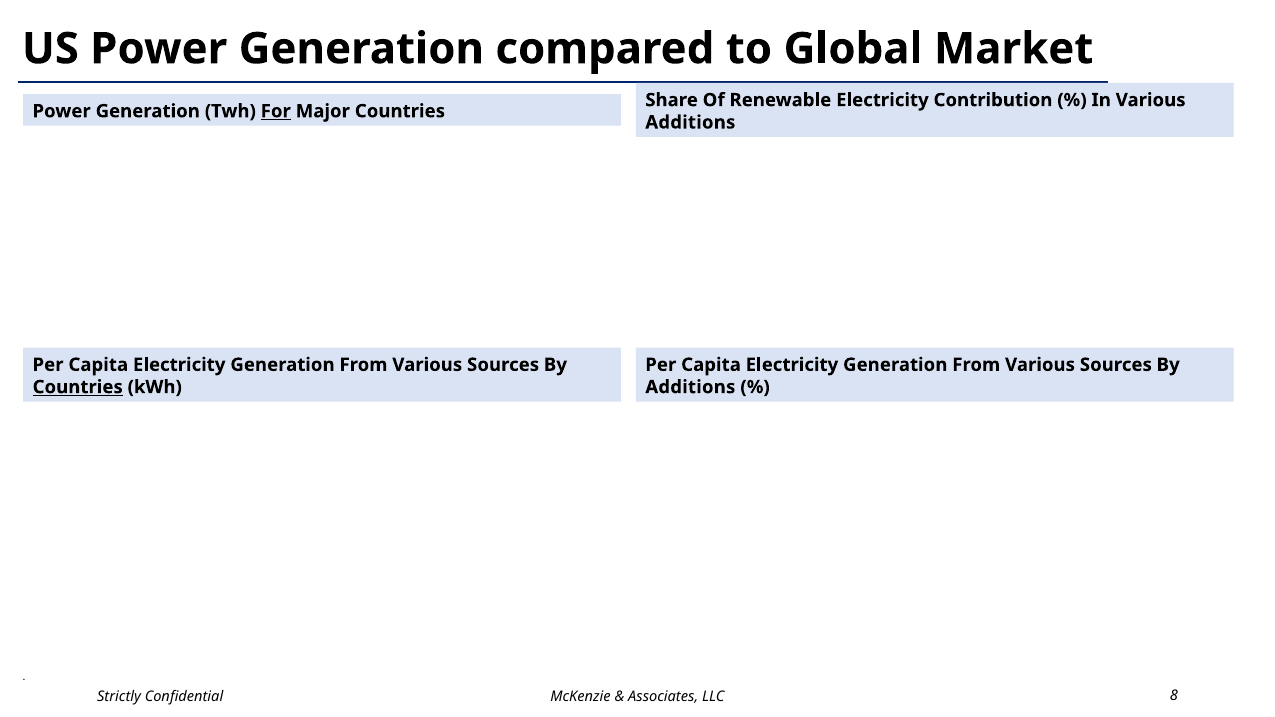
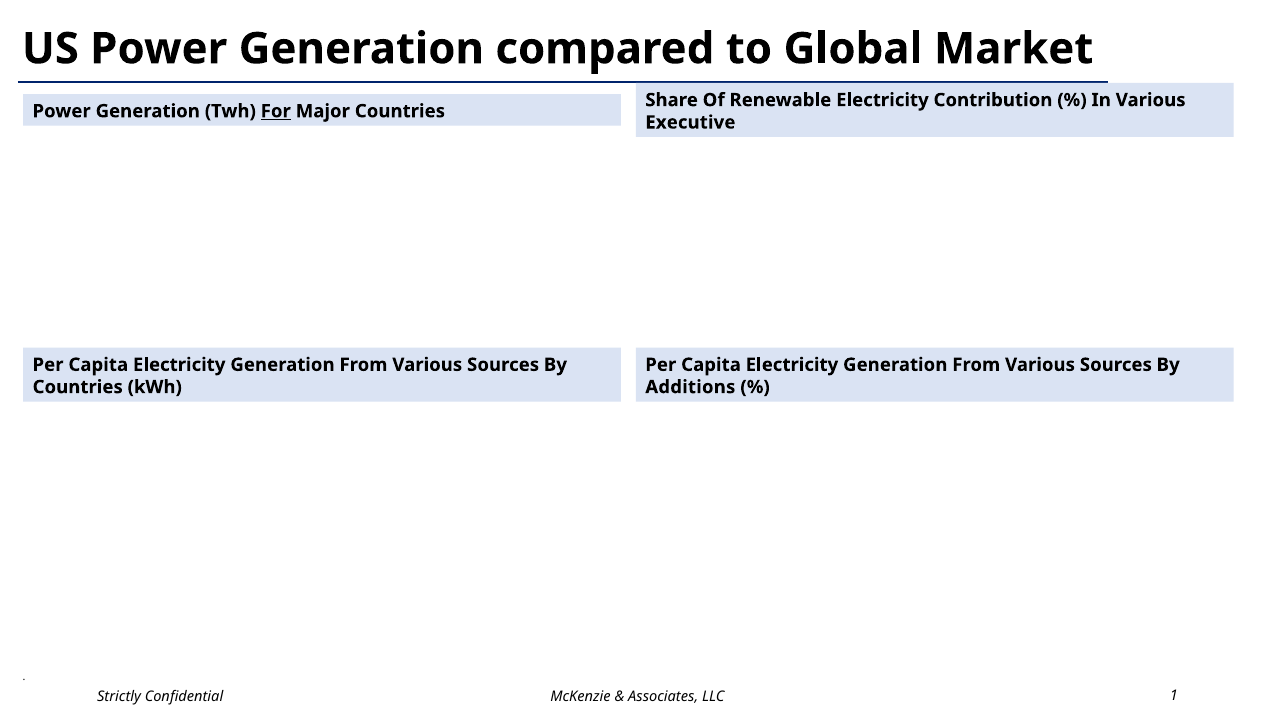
Additions: Additions -> Executive (690, 122)
Countries underline: present -> none (78, 387)
8: 8 -> 1 (1174, 696)
